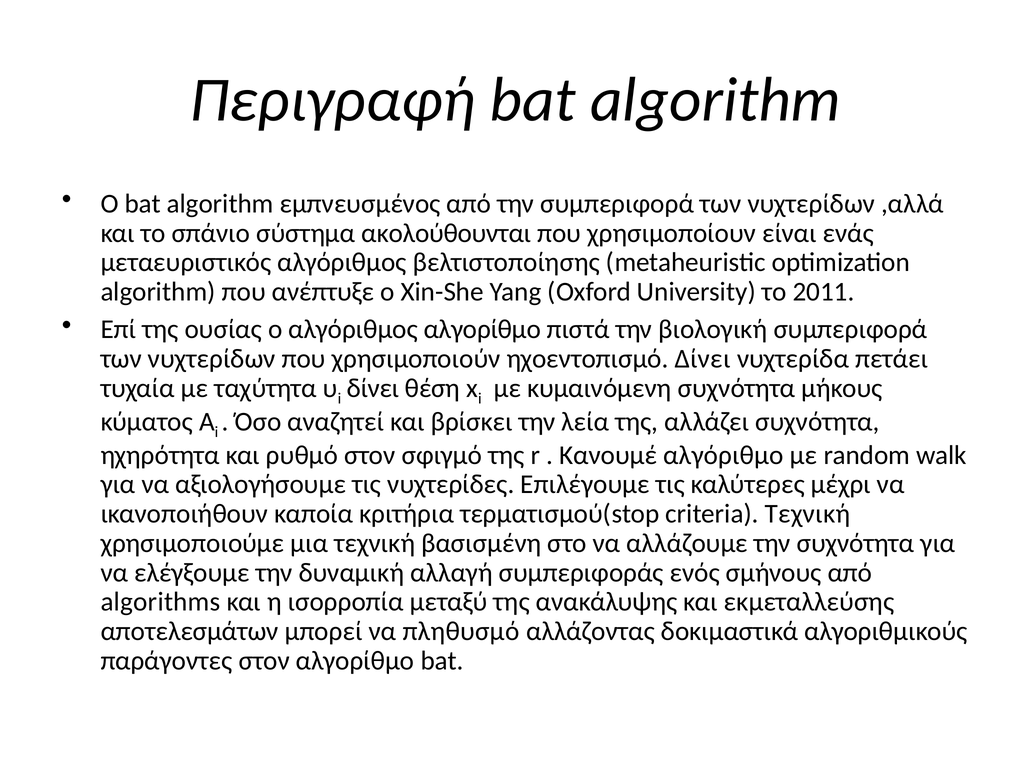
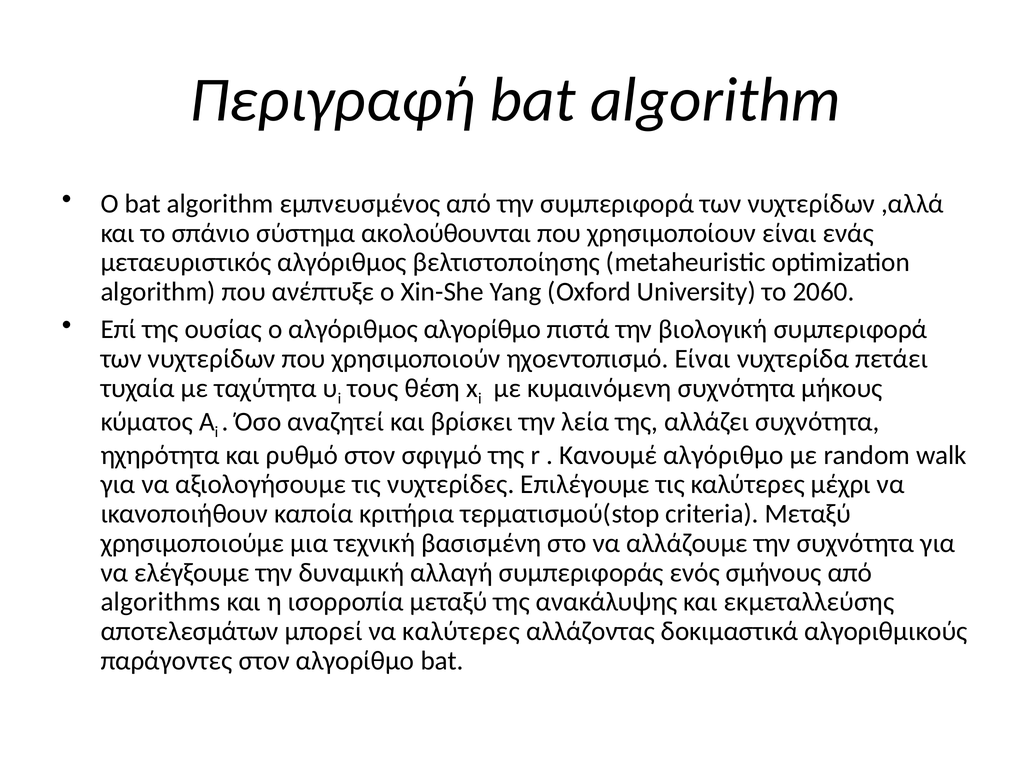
2011: 2011 -> 2060 (824, 292)
ηχοεντοπισμό Δίνει: Δίνει -> Είναι (703, 359)
δίνει: δίνει -> τους (373, 388)
criteria Τεχνική: Τεχνική -> Μεταξύ (808, 514)
να πληθυσμό: πληθυσμό -> καλύτερες (461, 632)
